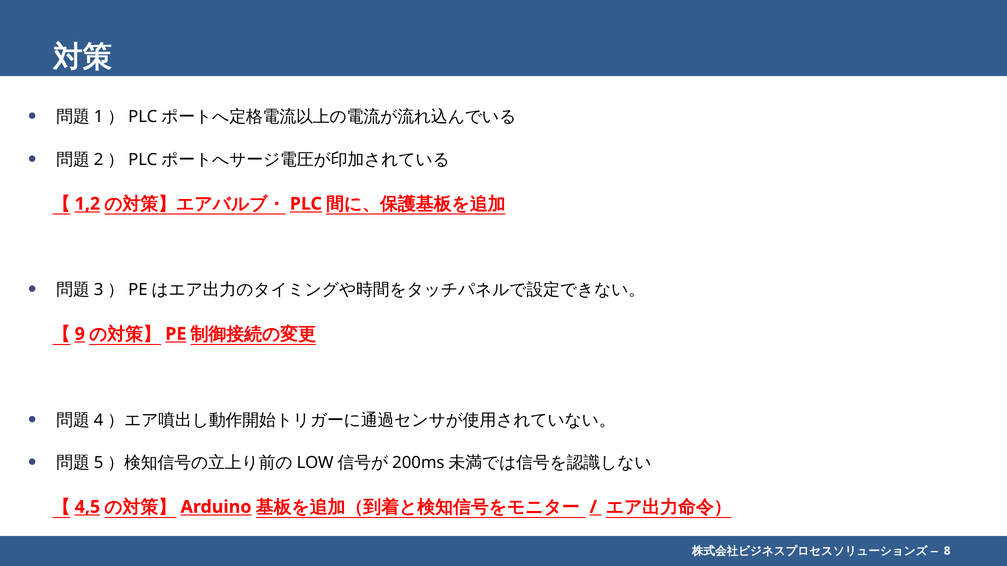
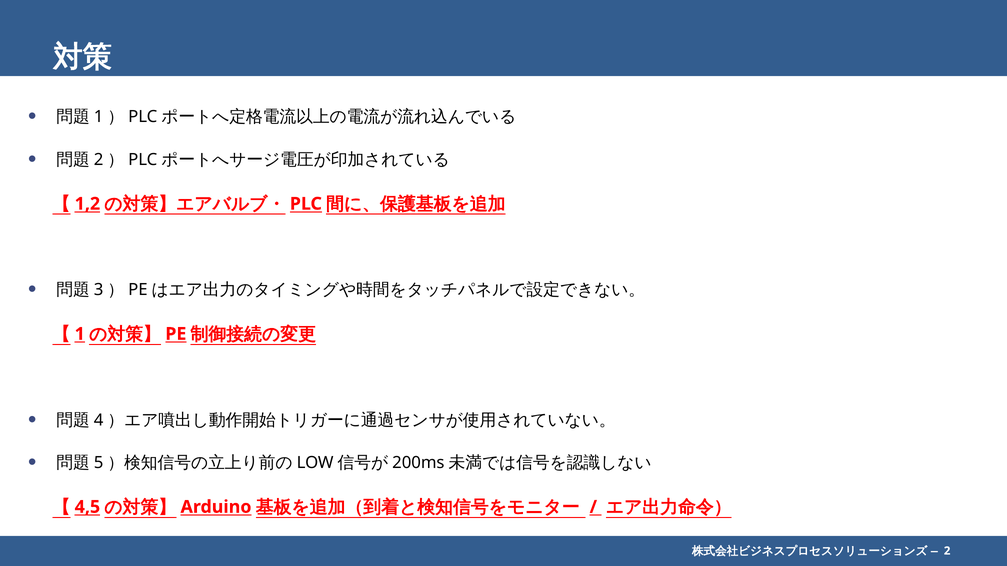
9: 9 -> 1 (80, 334)
8: 8 -> 2 (947, 551)
